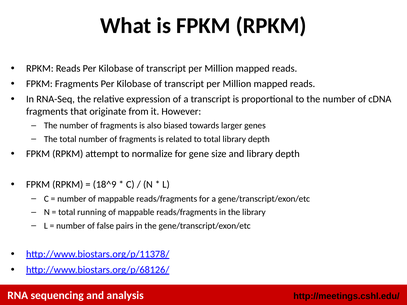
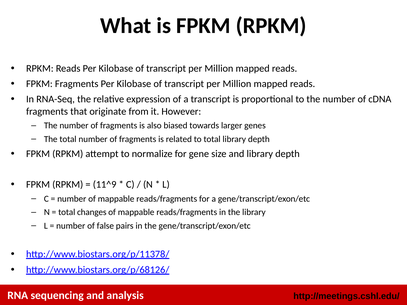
18^9: 18^9 -> 11^9 (105, 185)
running: running -> changes (92, 212)
